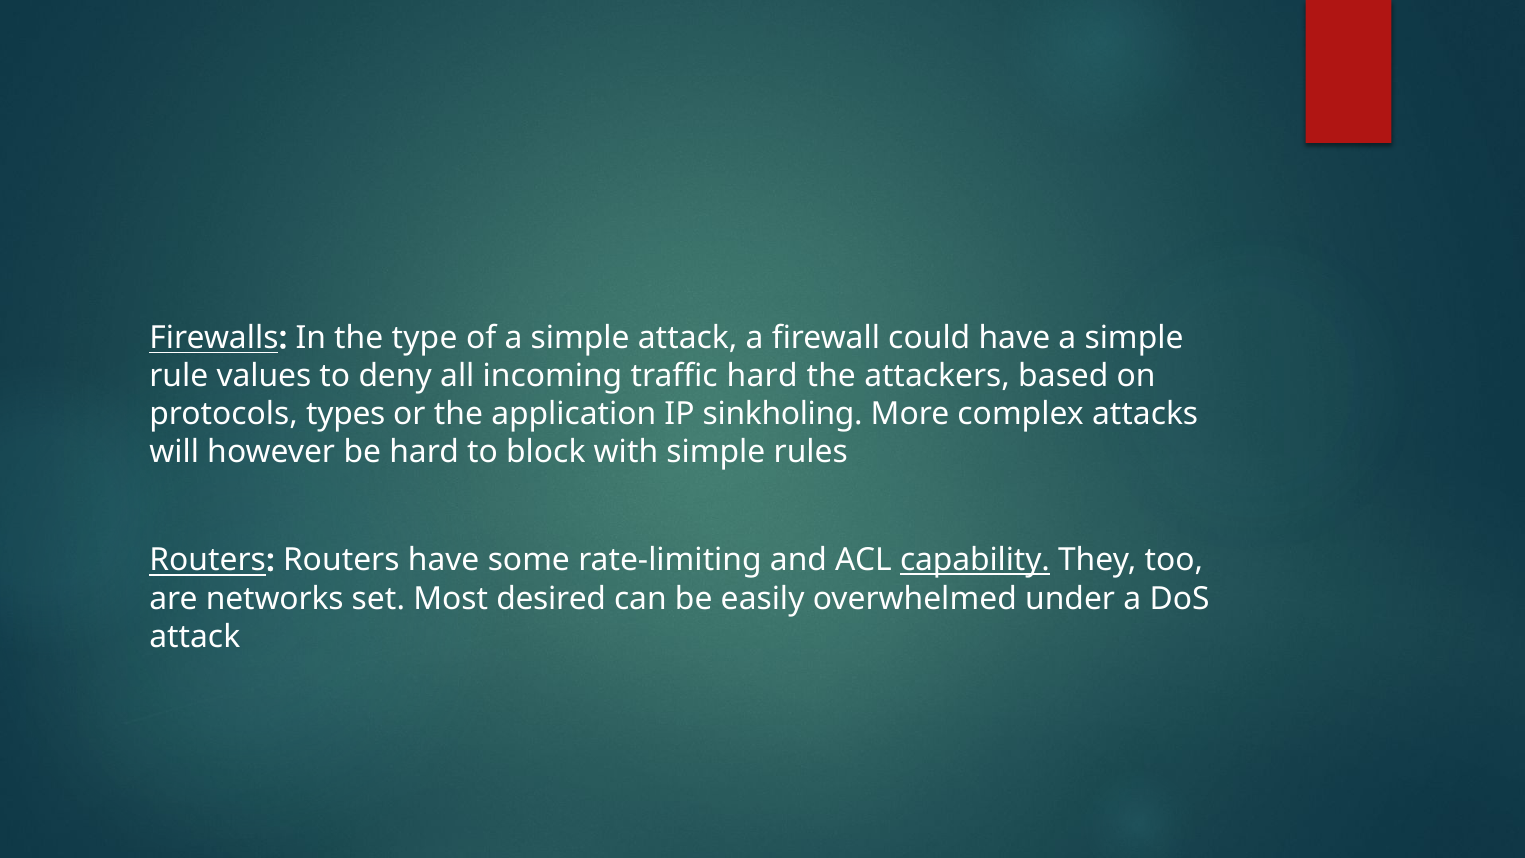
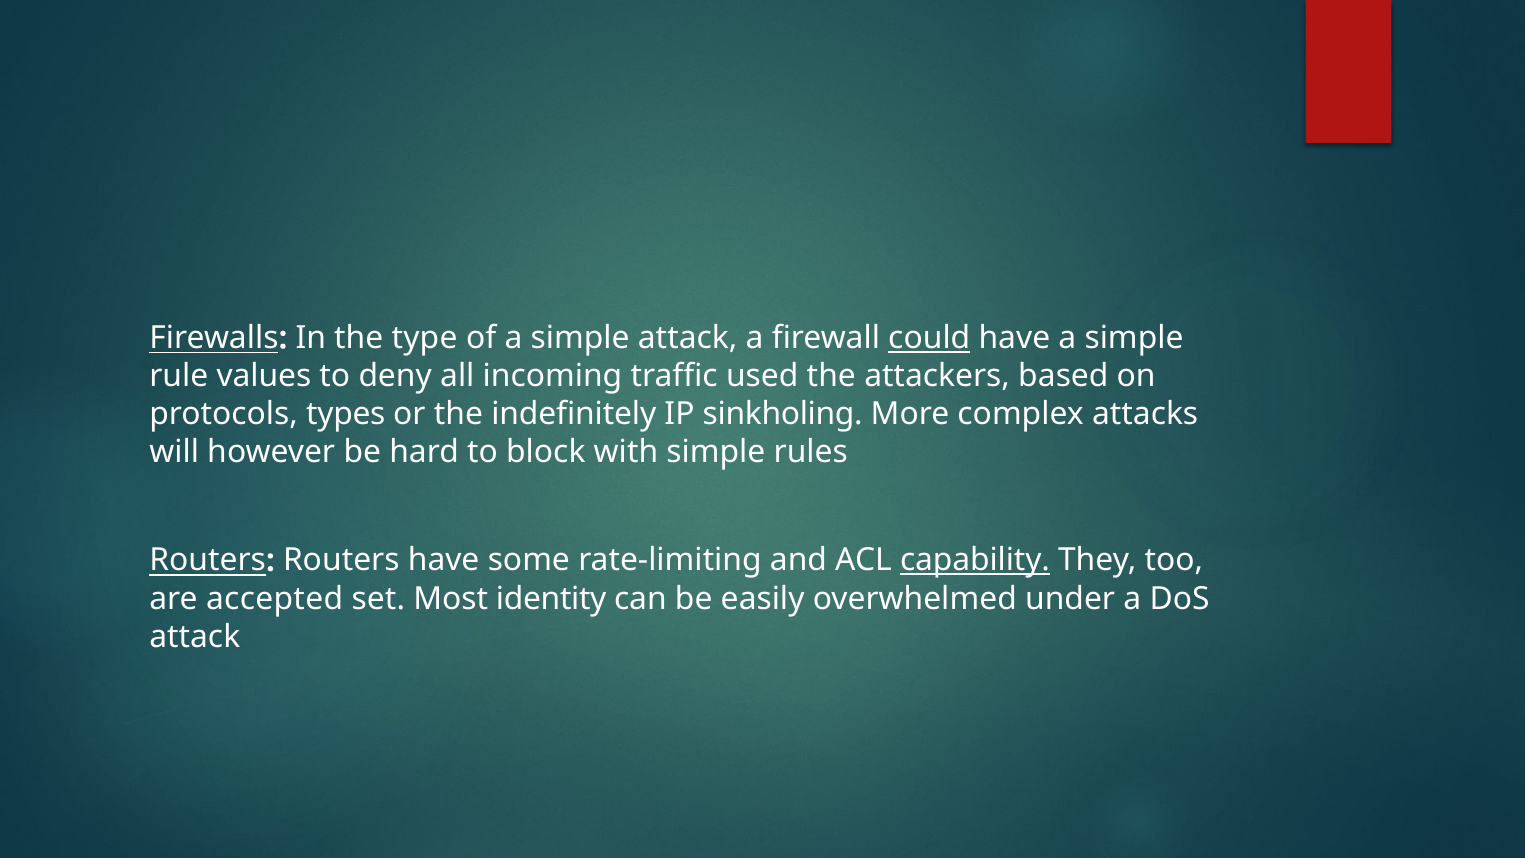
could underline: none -> present (929, 338)
traffic hard: hard -> used (762, 376)
application: application -> indefinitely (574, 414)
networks: networks -> accepted (275, 598)
desired: desired -> identity (551, 598)
